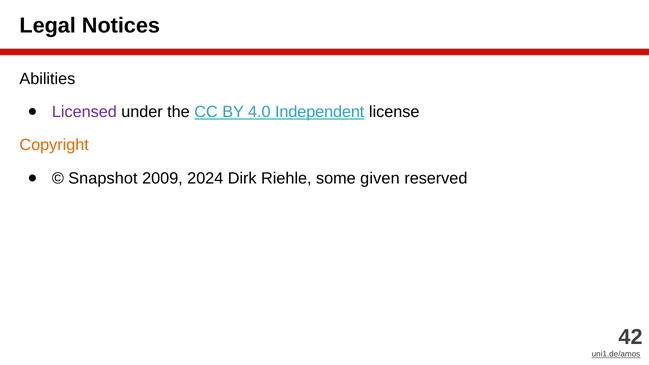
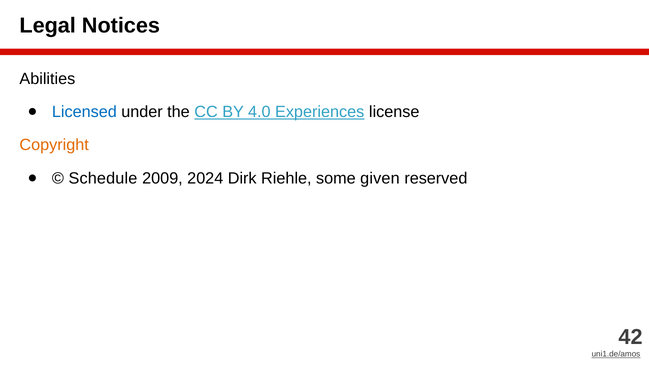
Licensed colour: purple -> blue (84, 112)
Independent: Independent -> Experiences (320, 112)
Snapshot: Snapshot -> Schedule (103, 178)
